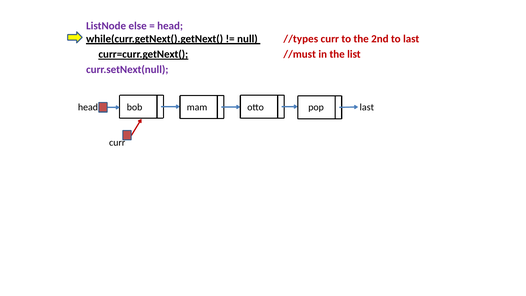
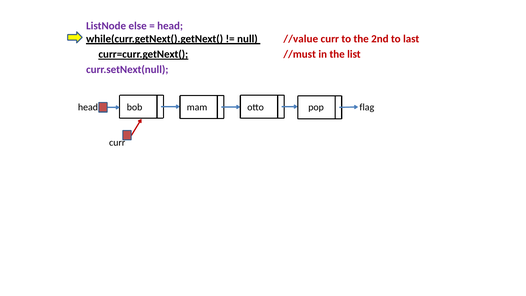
//types: //types -> //value (301, 39)
pop last: last -> flag (367, 107)
